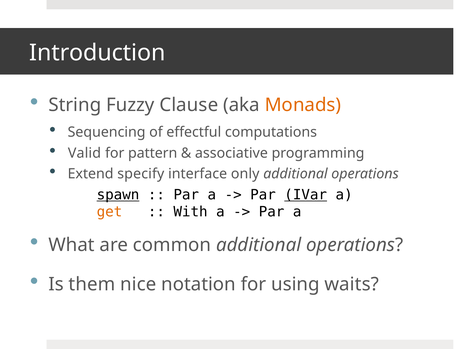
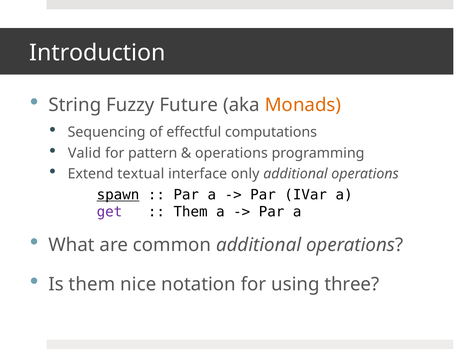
Clause: Clause -> Future (189, 105)
associative: associative -> operations (231, 153)
specify: specify -> textual (141, 174)
IVar underline: present -> none (306, 195)
get colour: orange -> purple (109, 212)
With: With -> Them (191, 212)
waits: waits -> three (352, 284)
